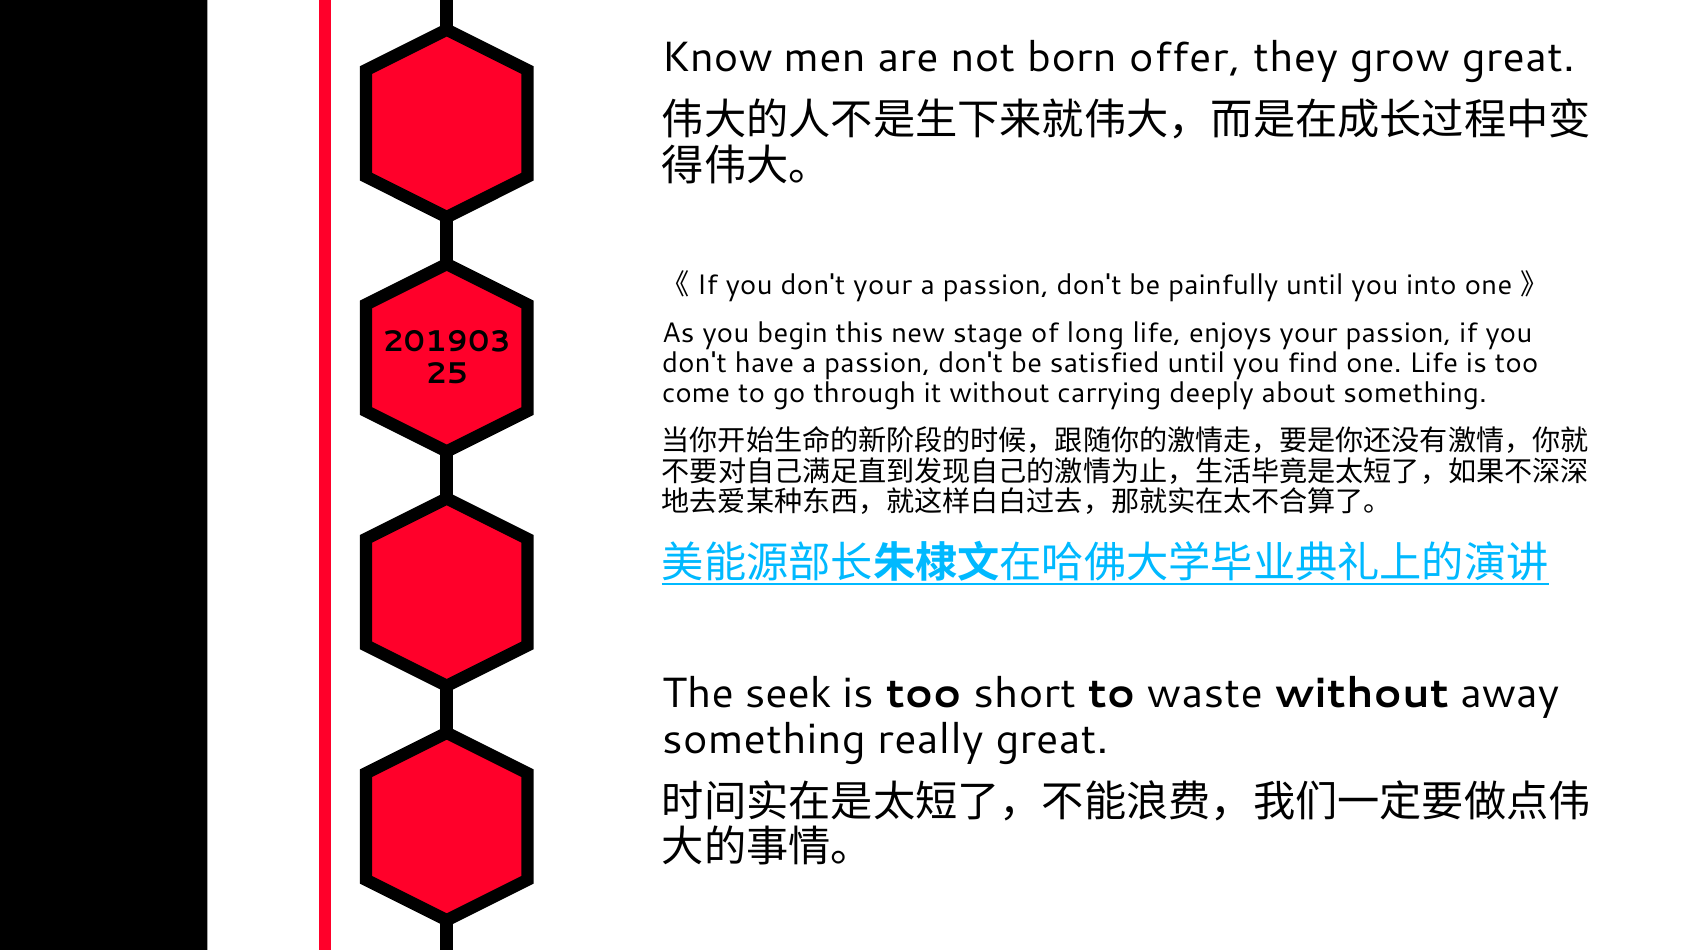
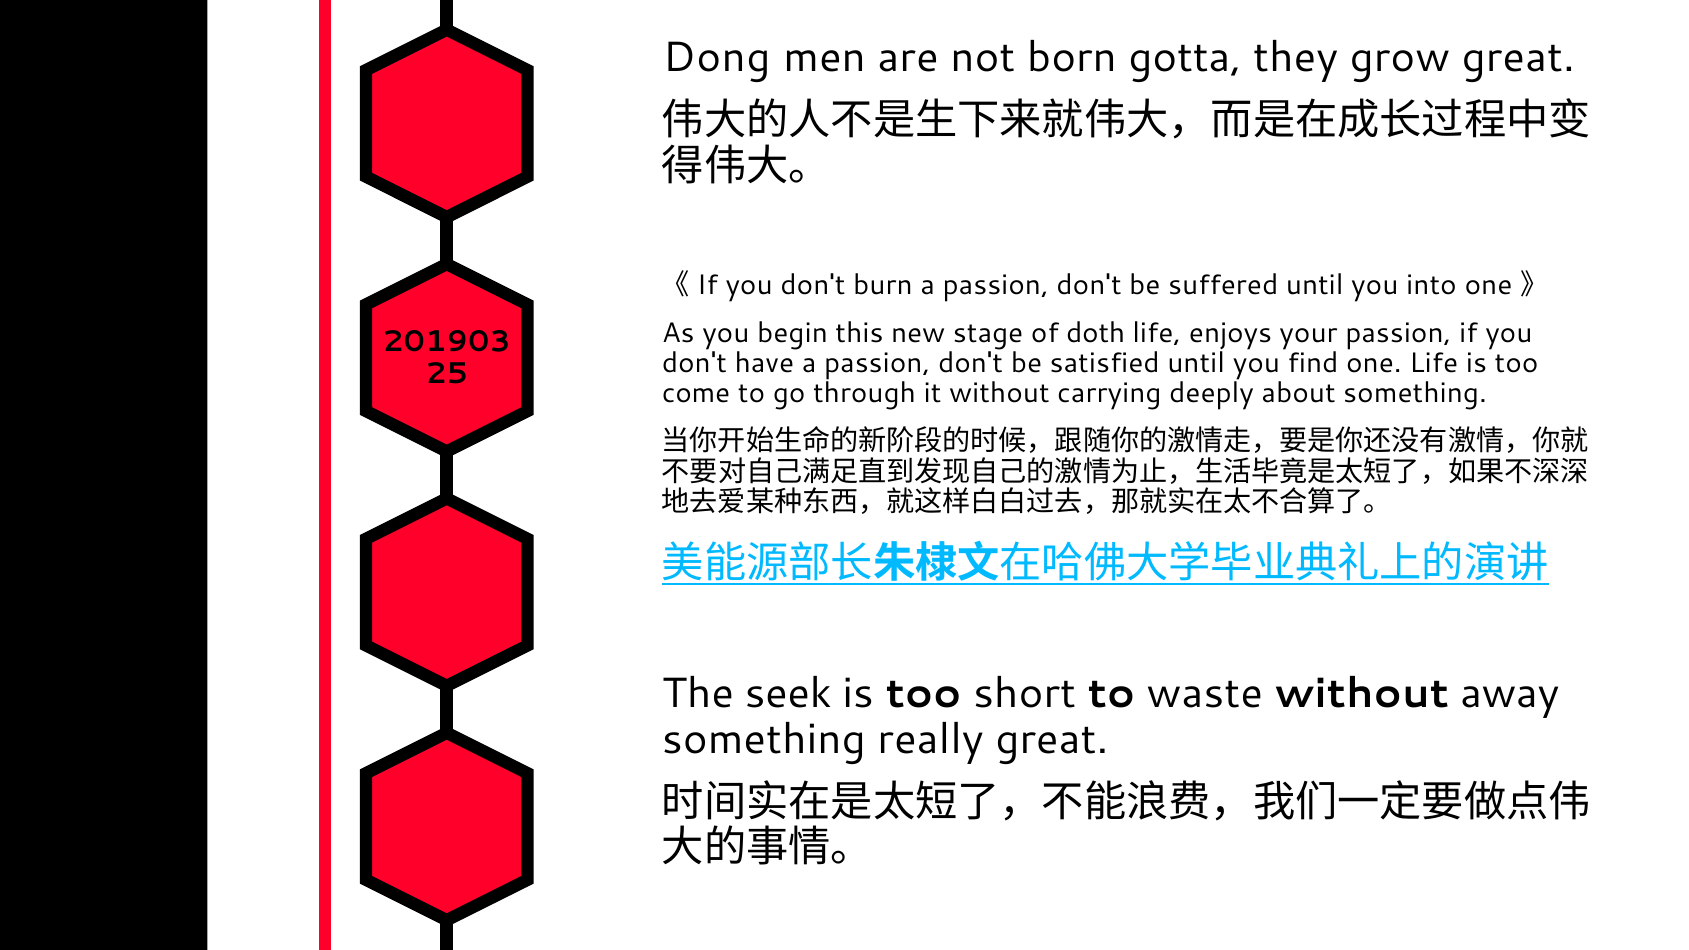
Know: Know -> Dong (717, 58)
offer: offer -> gotta (1185, 58)
don't your: your -> burn (883, 285)
painfully: painfully -> suffered (1223, 285)
long: long -> doth (1096, 333)
